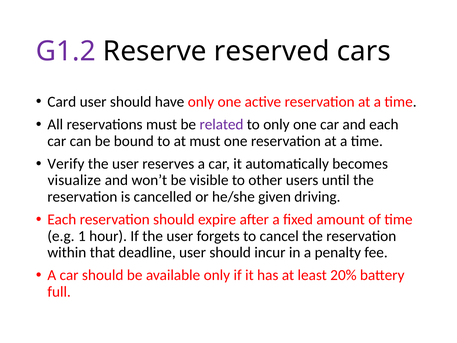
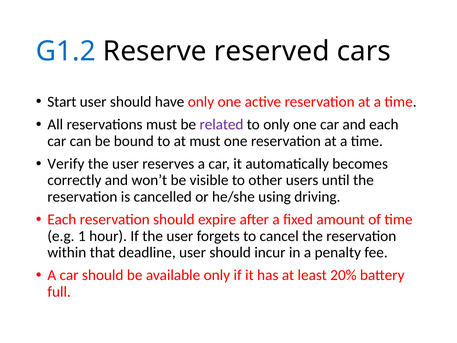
G1.2 colour: purple -> blue (66, 51)
Card: Card -> Start (62, 102)
visualize: visualize -> correctly (74, 180)
given: given -> using (275, 197)
